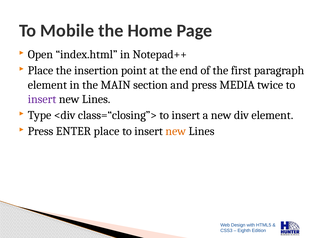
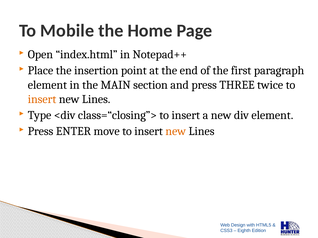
MEDIA: MEDIA -> THREE (237, 85)
insert colour: purple -> orange (42, 99)
ENTER place: place -> move (107, 132)
